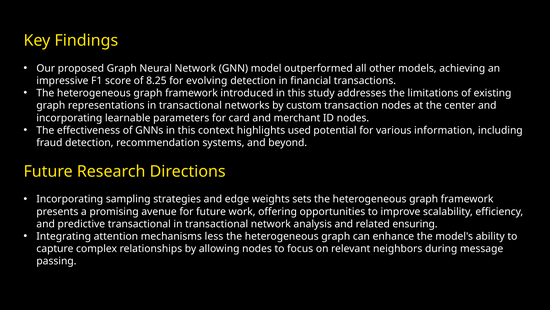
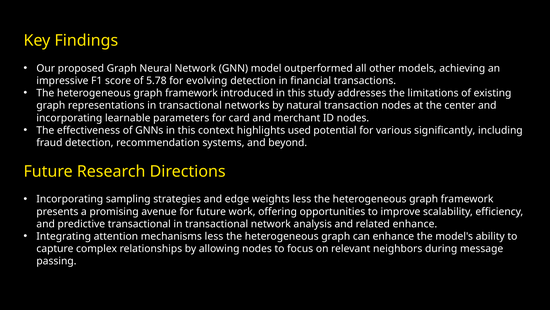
8.25: 8.25 -> 5.78 (156, 81)
custom: custom -> natural (304, 105)
information: information -> significantly (445, 130)
weights sets: sets -> less (302, 199)
related ensuring: ensuring -> enhance (415, 224)
